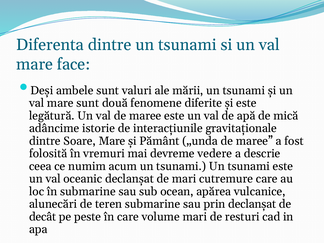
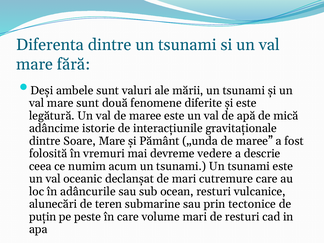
face: face -> fără (74, 64)
în submarine: submarine -> adâncurile (88, 191)
ocean apărea: apărea -> resturi (214, 191)
prin declanșat: declanșat -> tectonice (252, 204)
decât: decât -> puțin (43, 217)
